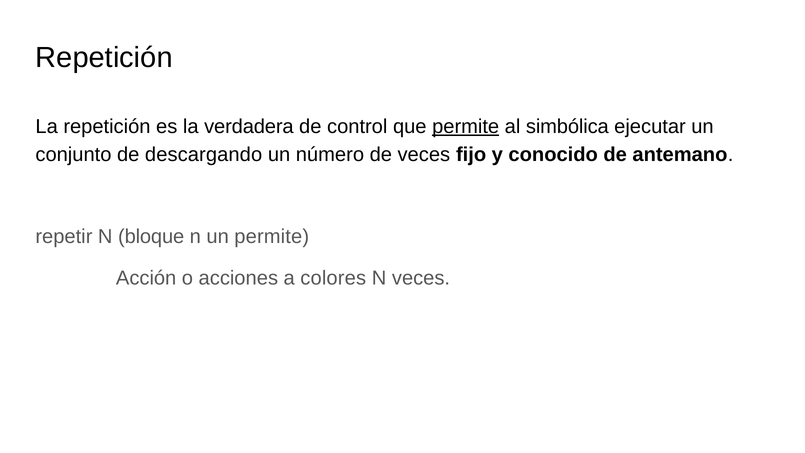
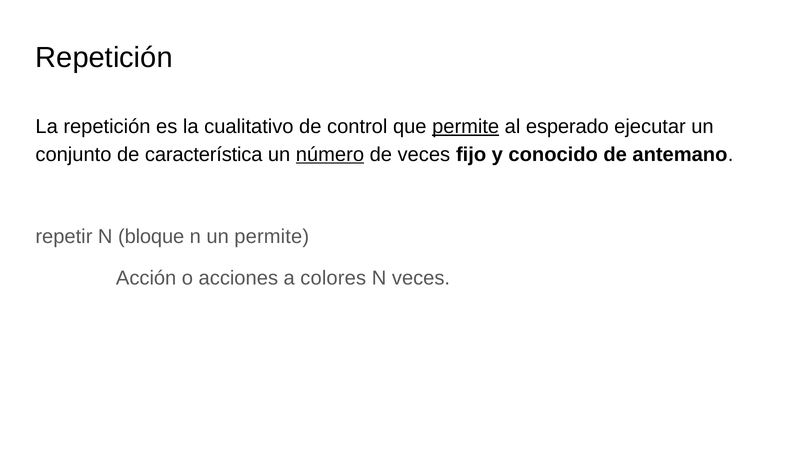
verdadera: verdadera -> cualitativo (249, 127)
simbólica: simbólica -> esperado (567, 127)
descargando: descargando -> característica (204, 154)
número underline: none -> present (330, 154)
